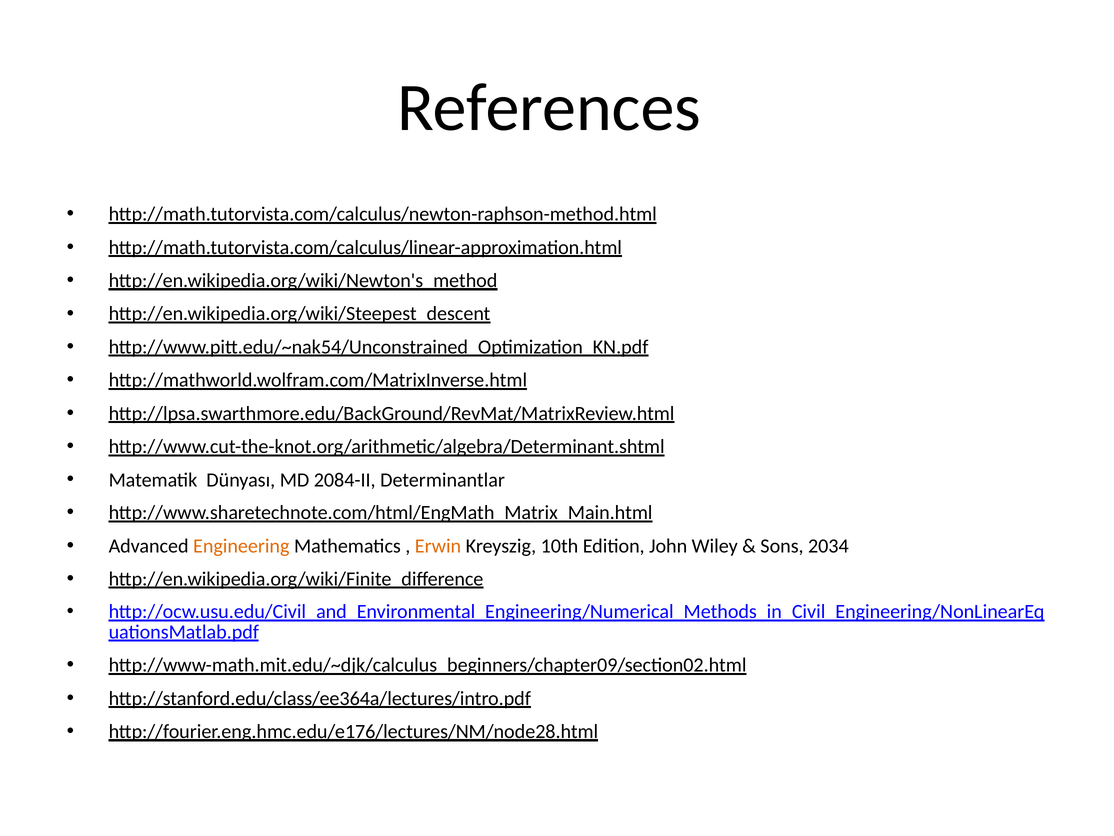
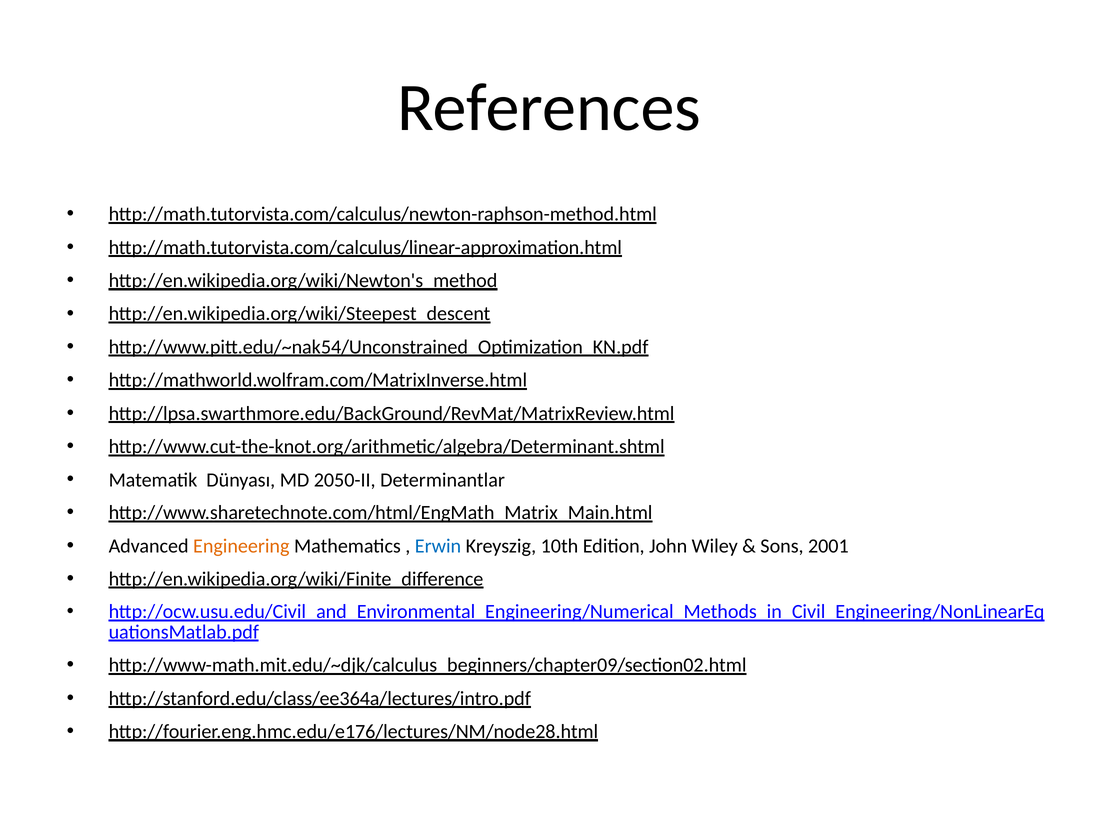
2084-II: 2084-II -> 2050-II (345, 480)
Erwin colour: orange -> blue (438, 546)
2034: 2034 -> 2001 (828, 546)
